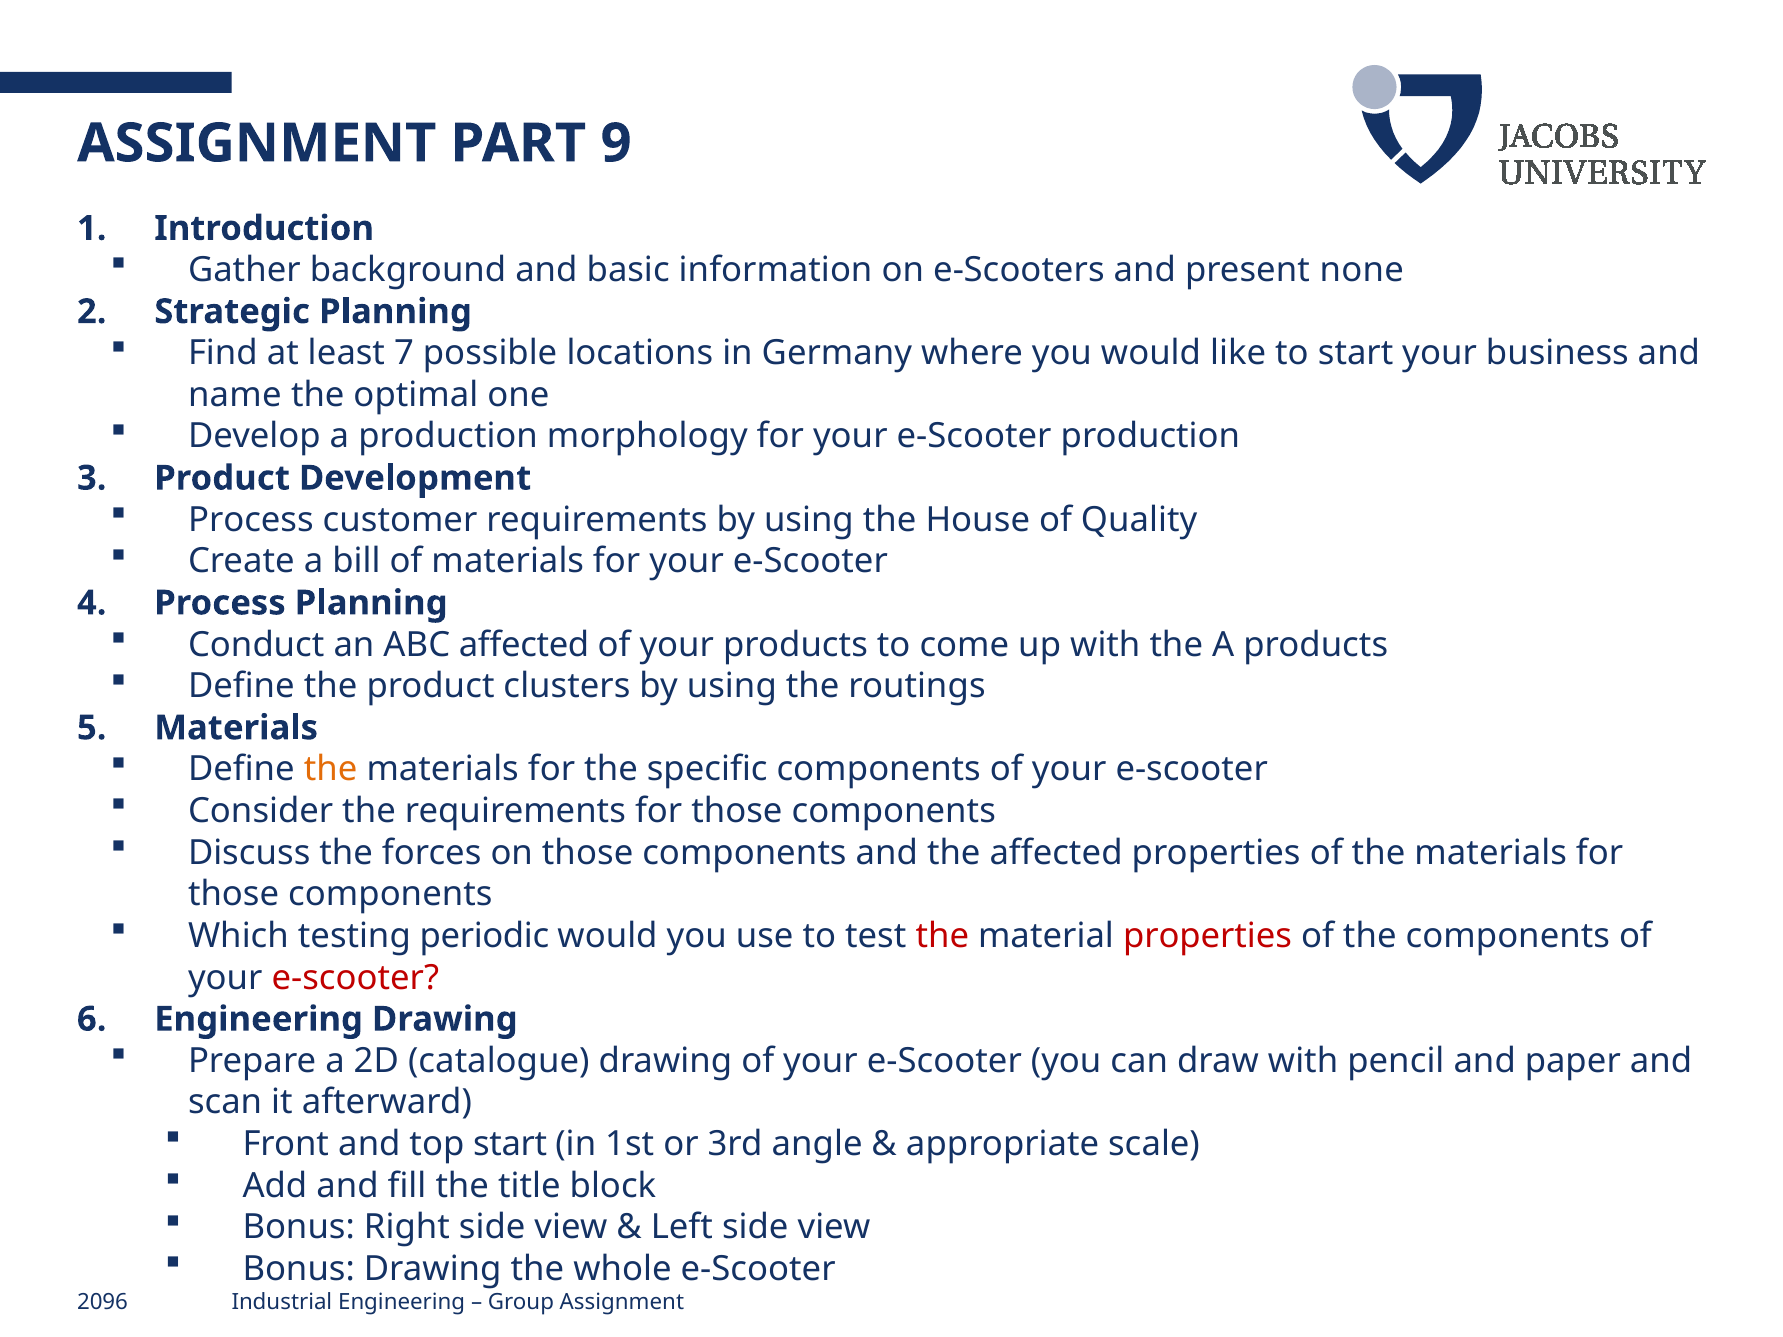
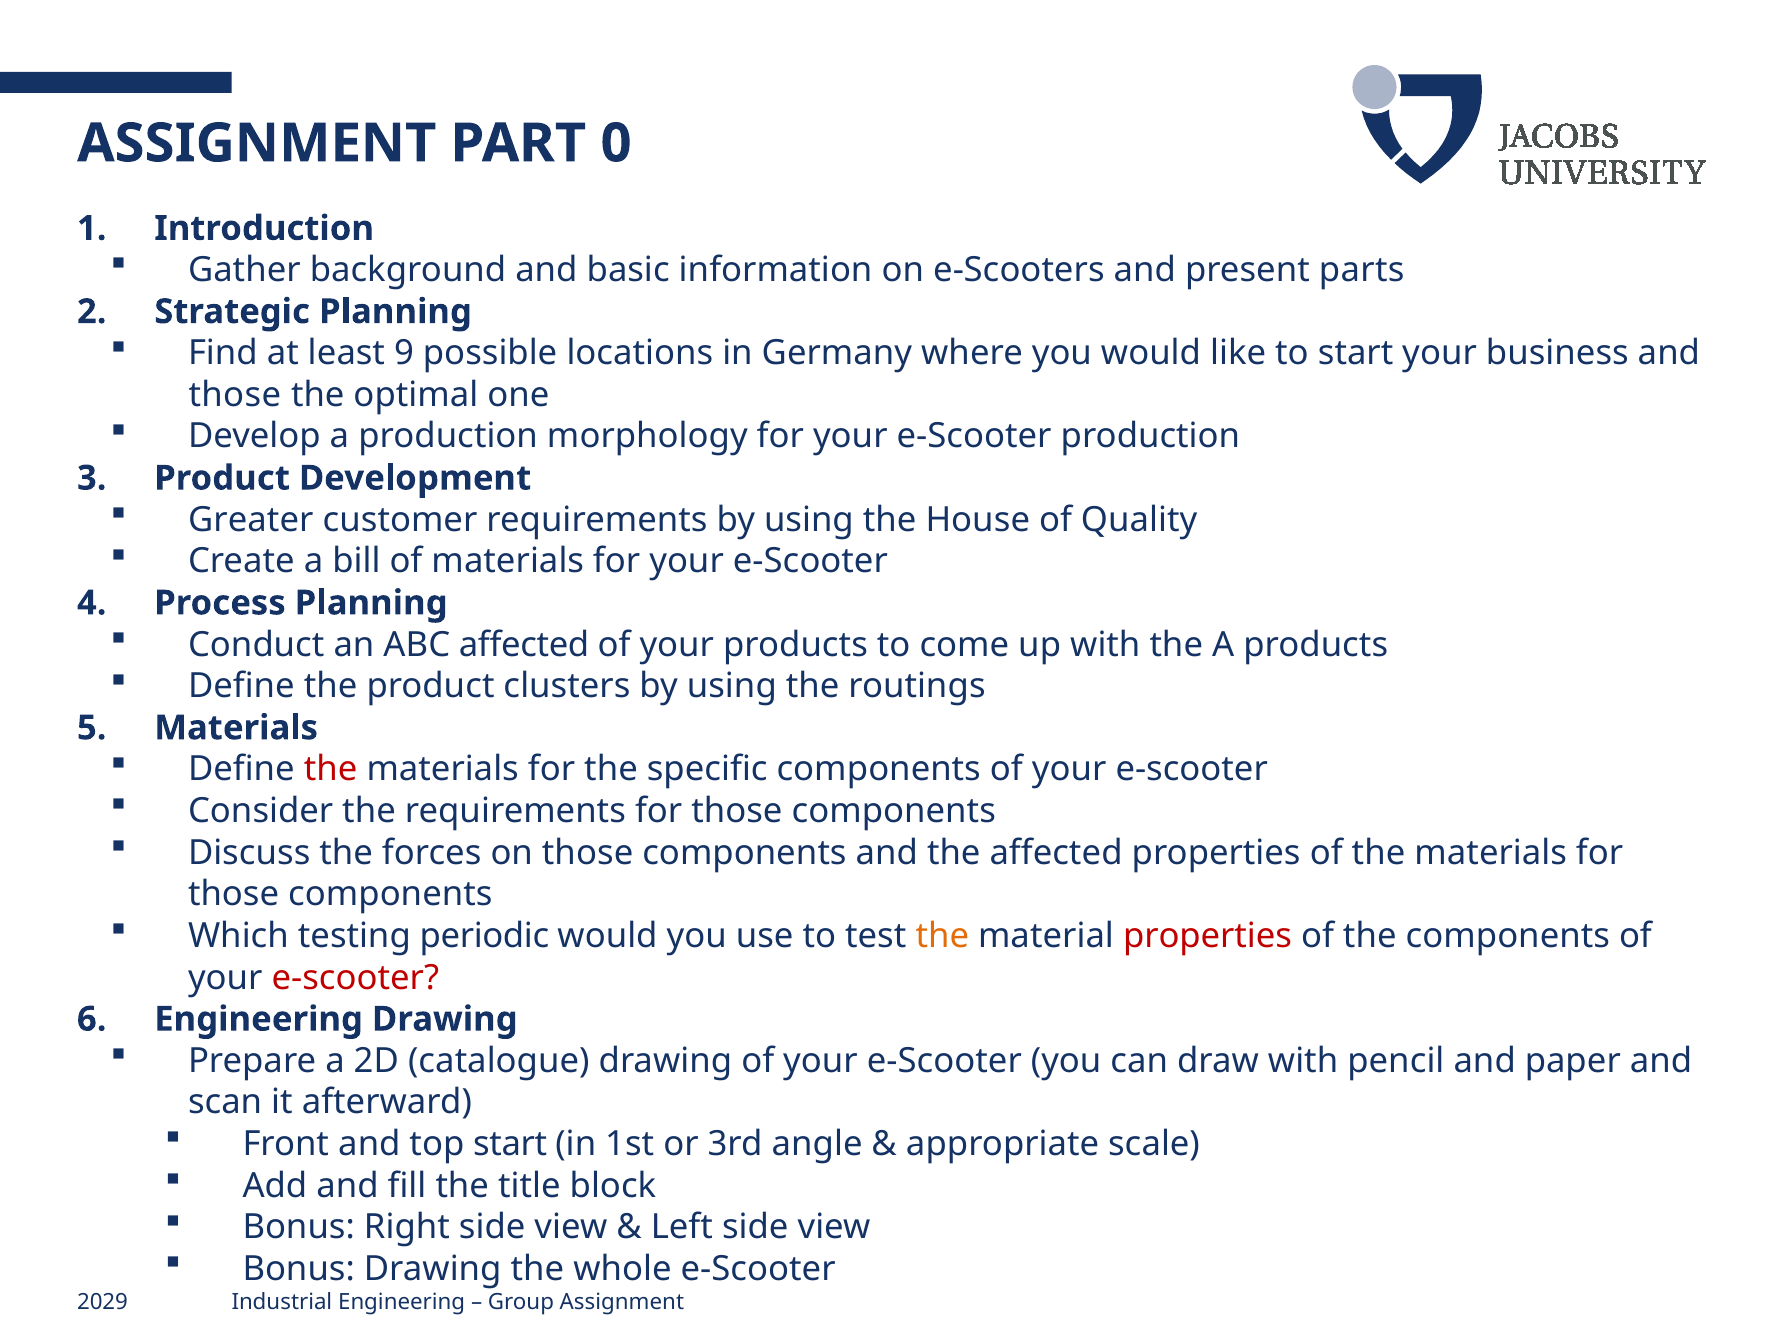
9: 9 -> 0 (616, 143)
none: none -> parts (1362, 270)
7: 7 -> 9 (404, 353)
name: name -> those (235, 395)
Process: Process -> Greater (251, 520)
the colour: orange -> red (331, 770)
the colour: red -> orange (942, 936)
2096: 2096 -> 2029 (103, 1303)
